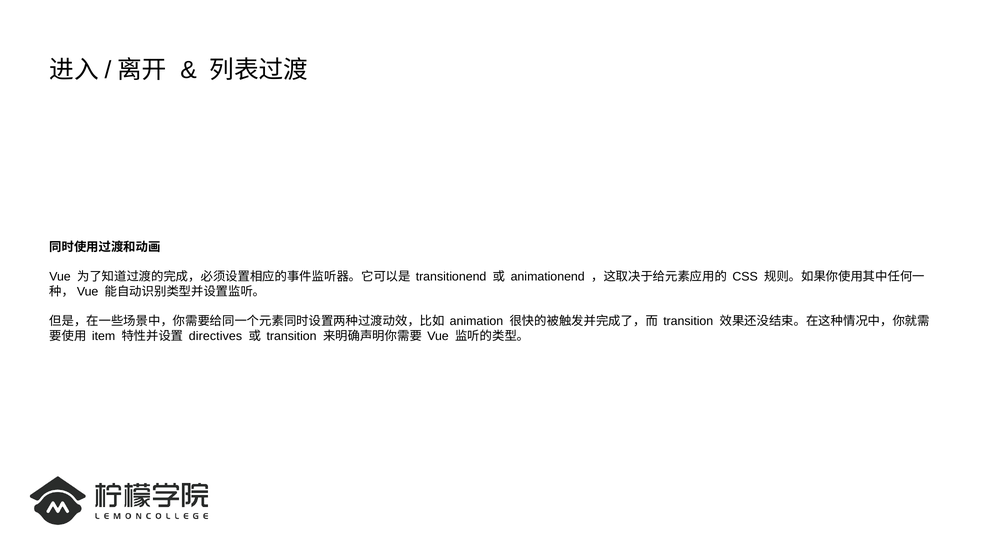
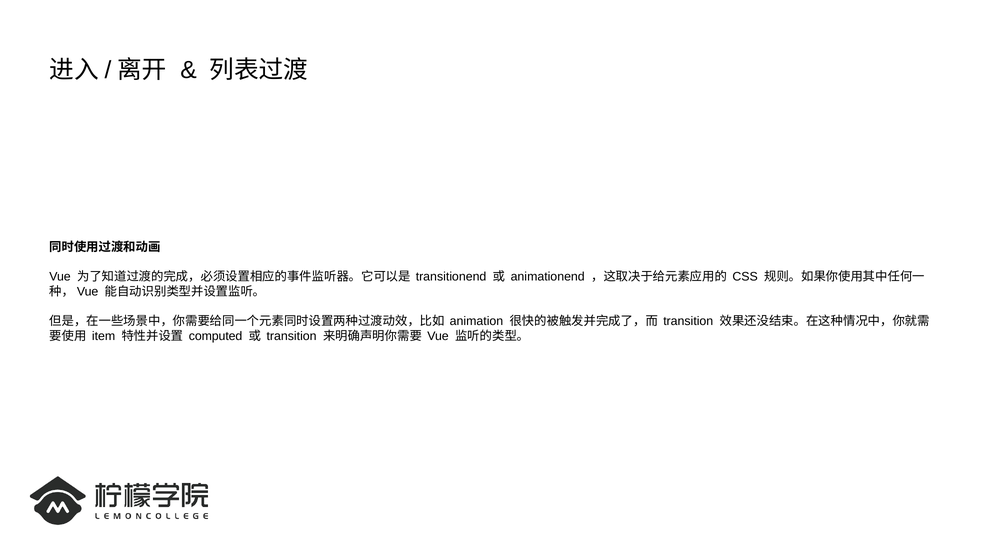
directives: directives -> computed (216, 336)
